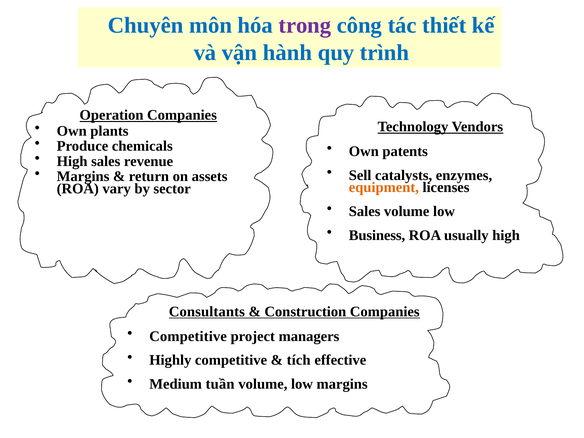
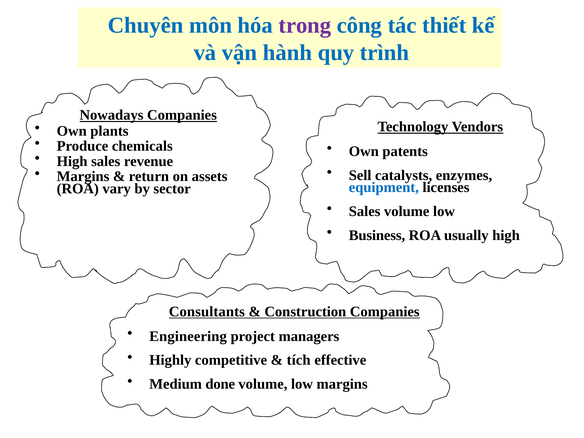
Operation: Operation -> Nowadays (112, 115)
equipment colour: orange -> blue (384, 188)
Competitive: Competitive -> Engineering (188, 336)
tuần: tuần -> done (220, 384)
